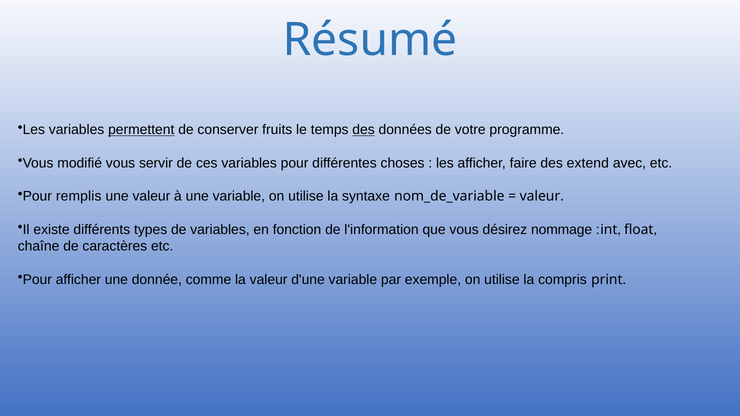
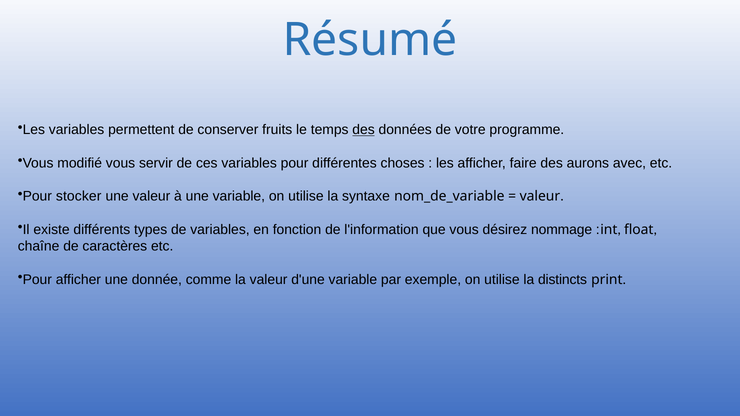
permettent underline: present -> none (141, 130)
extend: extend -> aurons (588, 163)
remplis: remplis -> stocker (79, 196)
compris: compris -> distincts (563, 280)
